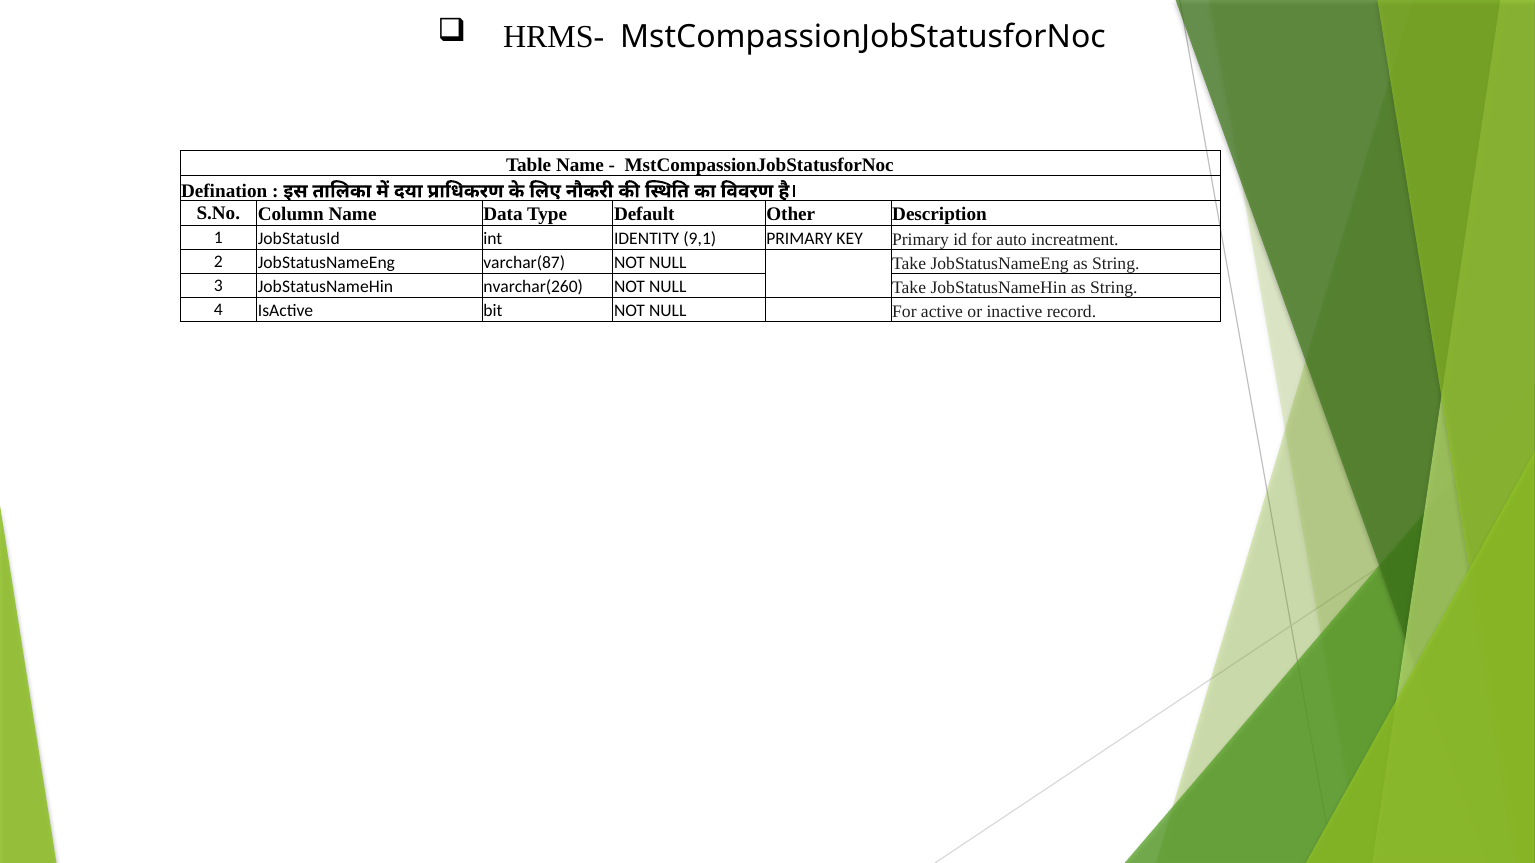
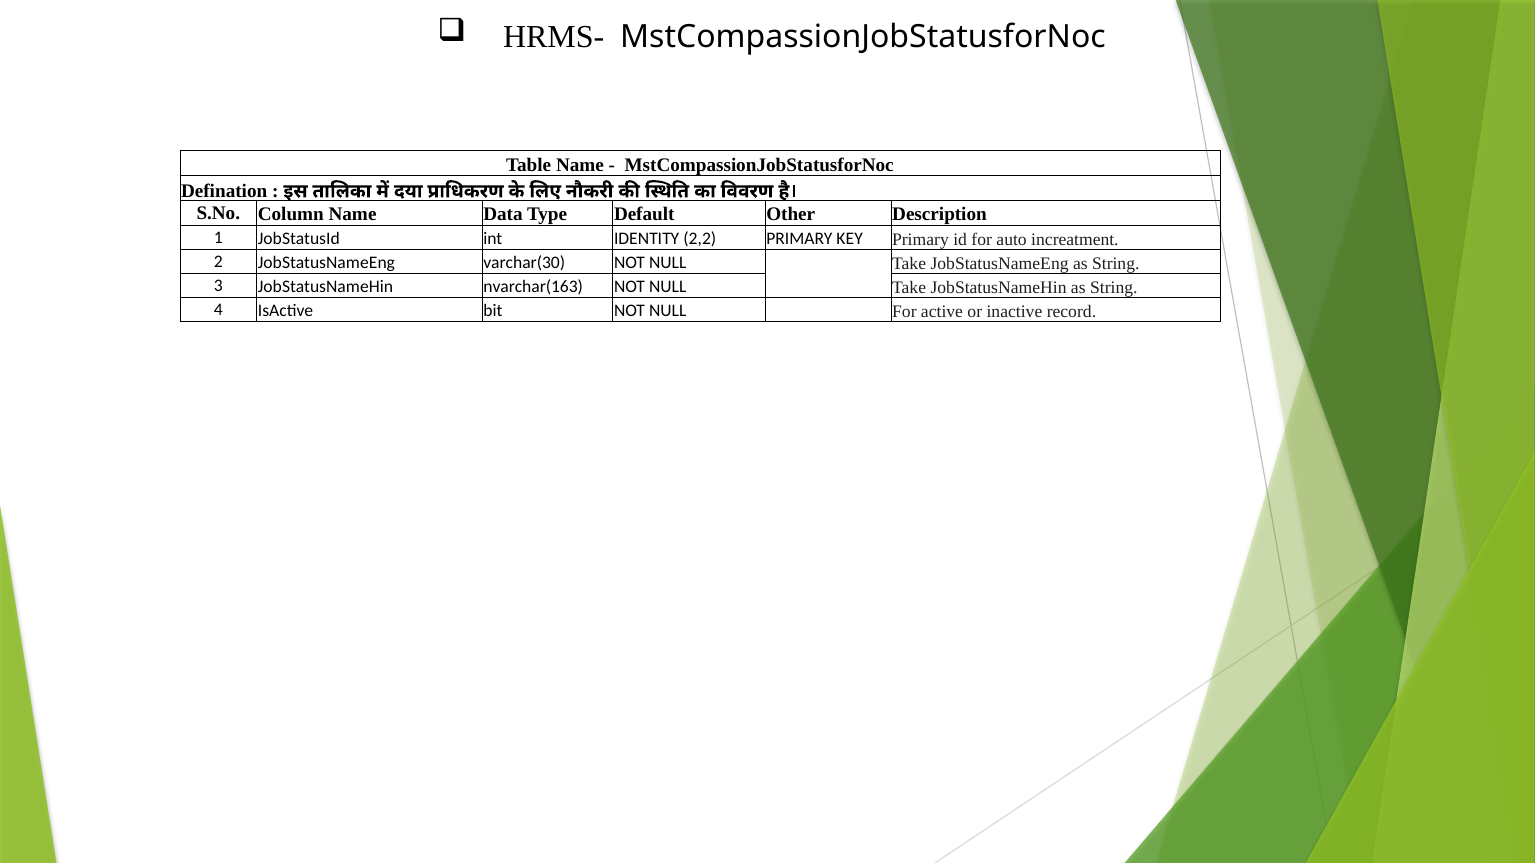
9,1: 9,1 -> 2,2 (700, 239)
varchar(87: varchar(87 -> varchar(30 (524, 263)
nvarchar(260: nvarchar(260 -> nvarchar(163 (533, 286)
